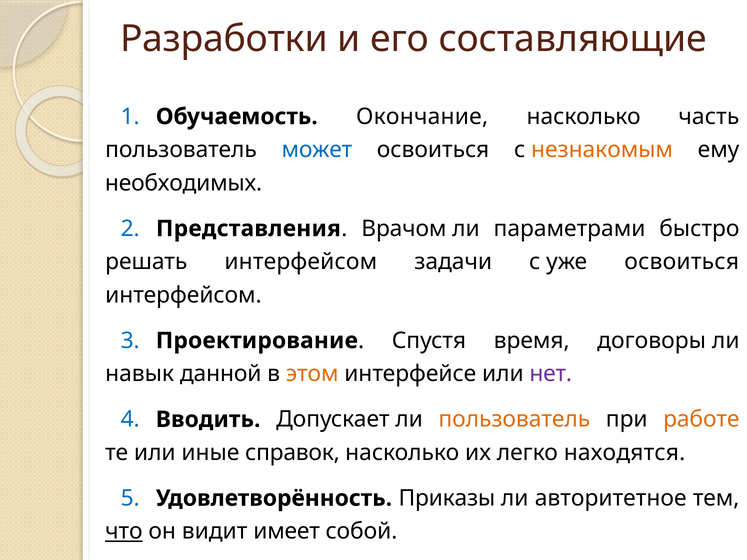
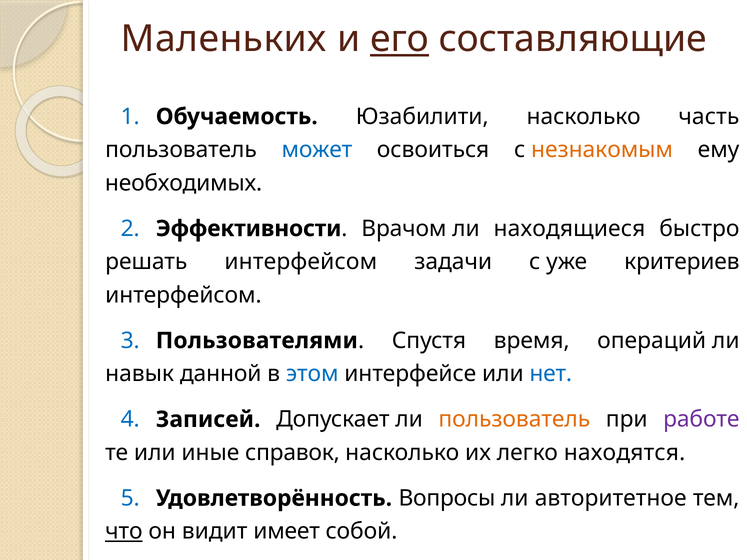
Разработки: Разработки -> Маленьких (224, 39)
его underline: none -> present (399, 39)
Окончание: Окончание -> Юзабилити (422, 117)
Представления: Представления -> Эффективности (249, 229)
параметрами: параметрами -> находящиеся (569, 229)
уже освоиться: освоиться -> критериев (682, 262)
Проектирование: Проектирование -> Пользователями (257, 341)
договоры: договоры -> операций (652, 341)
этом colour: orange -> blue (312, 374)
нет colour: purple -> blue (551, 374)
Вводить: Вводить -> Записей (208, 420)
работе colour: orange -> purple (701, 420)
Приказы: Приказы -> Вопросы (447, 498)
